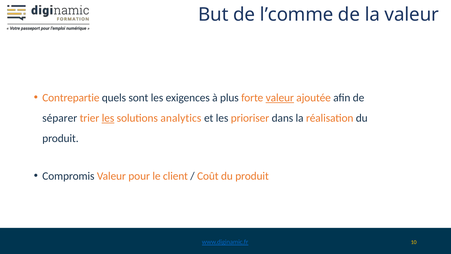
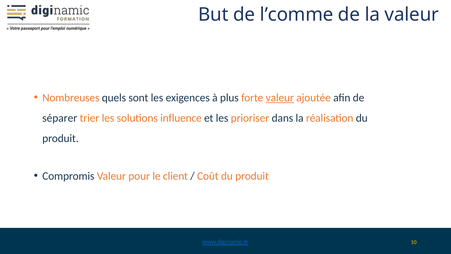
Contrepartie: Contrepartie -> Nombreuses (71, 98)
les underline: present -> none (108, 118)
analytics: analytics -> influence (181, 118)
